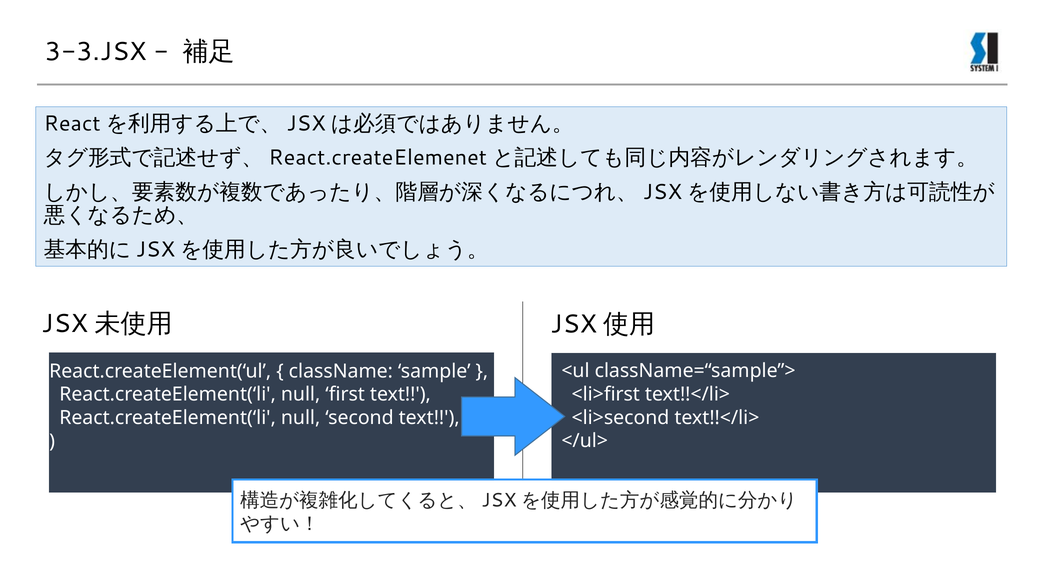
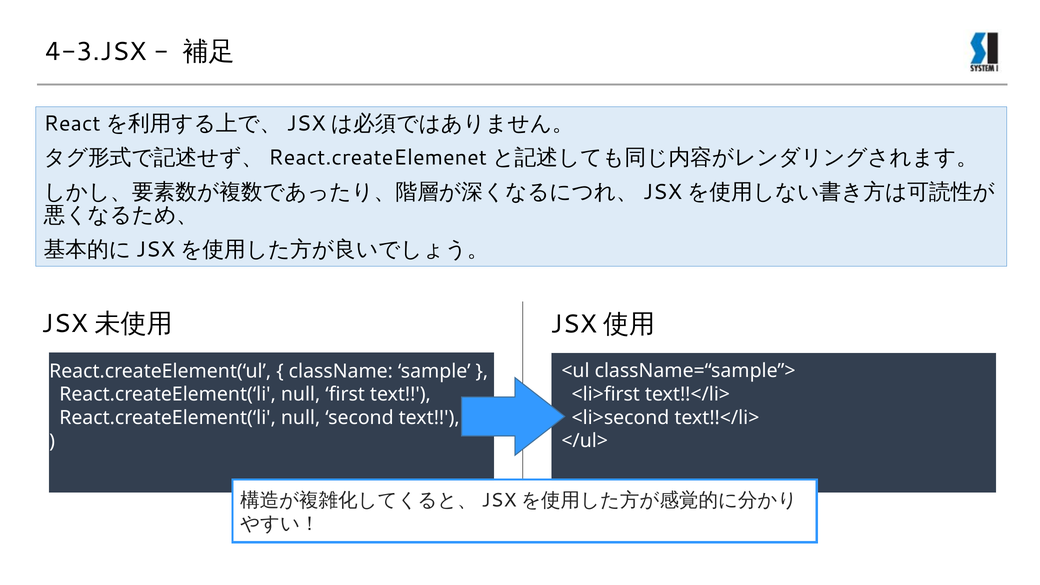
3-3.JSX: 3-3.JSX -> 4-3.JSX (96, 52)
